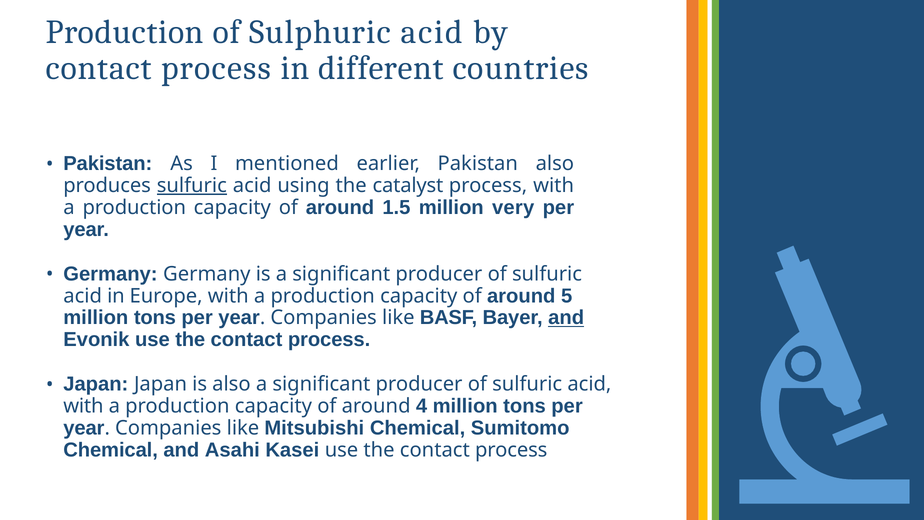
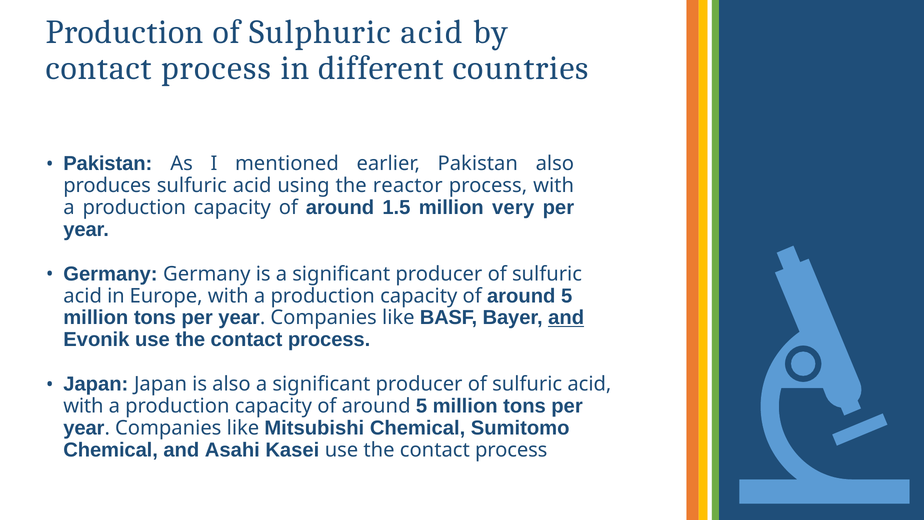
sulfuric underline: present -> none (192, 186)
catalyst: catalyst -> reactor (408, 186)
4: 4 -> 5 (422, 406)
